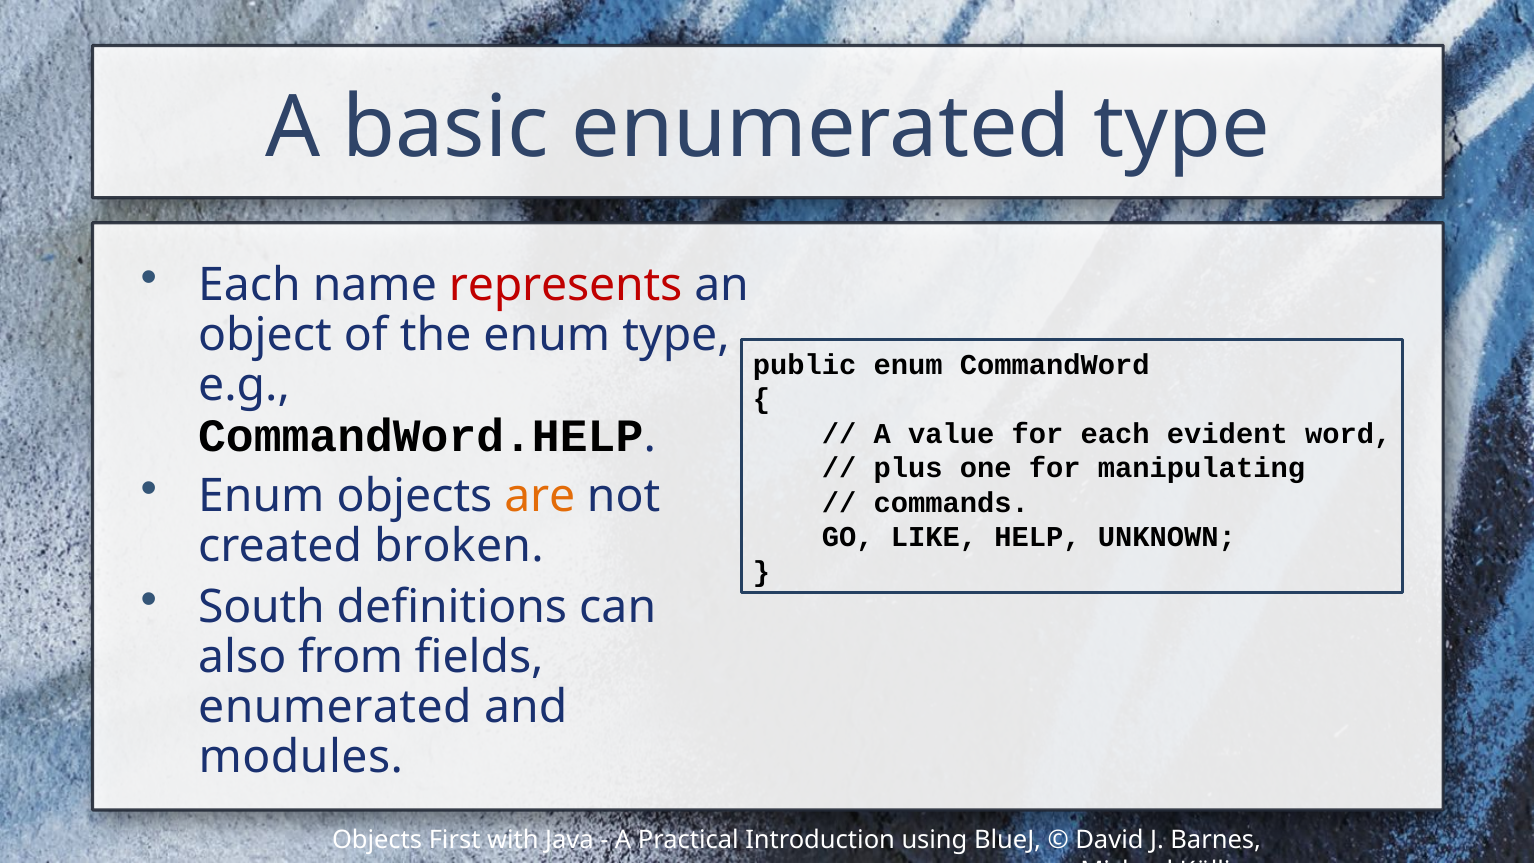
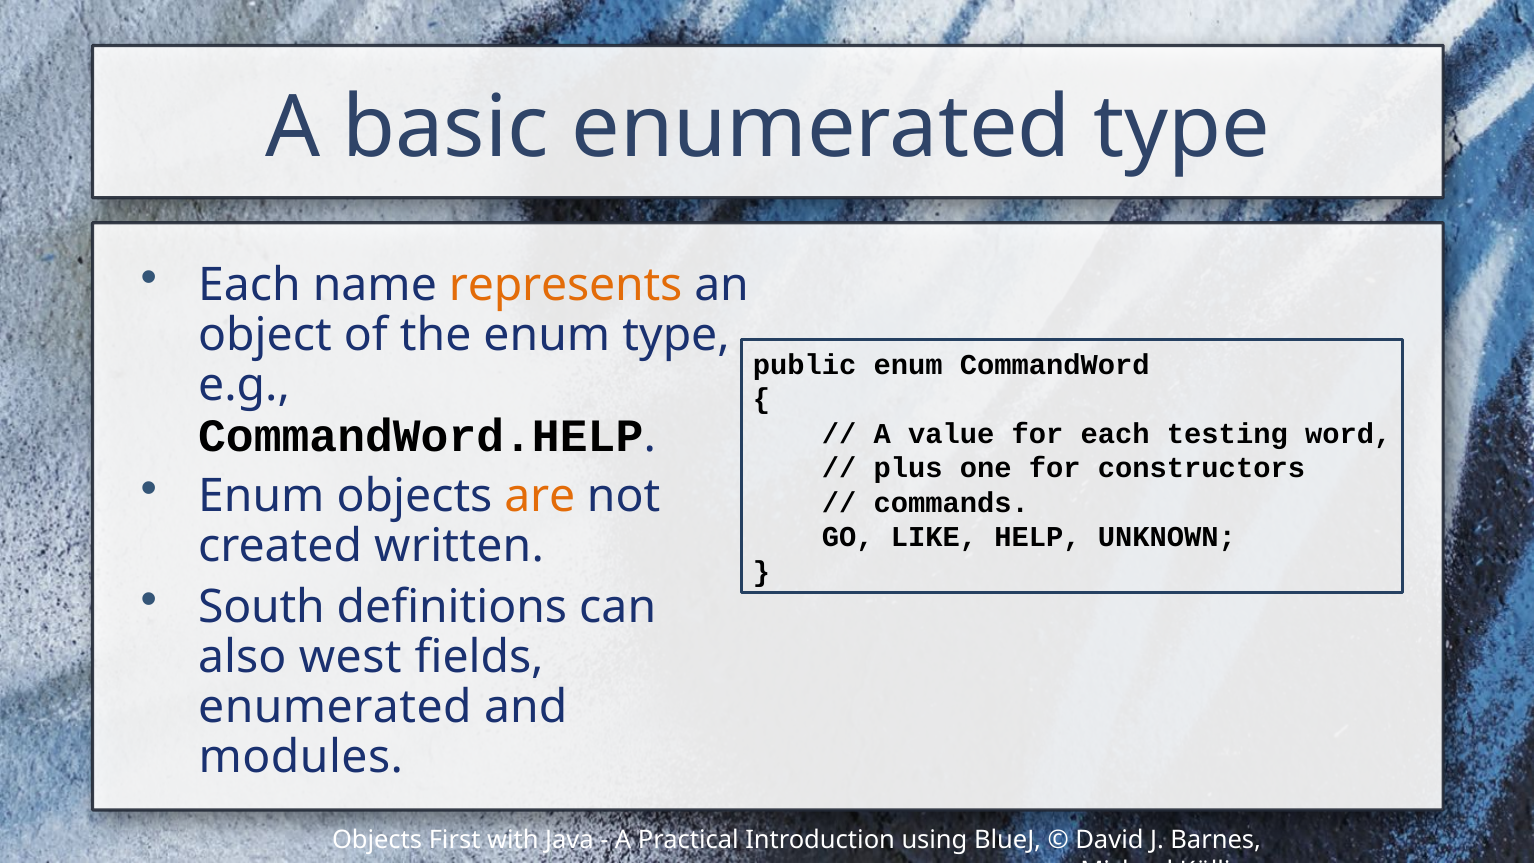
represents colour: red -> orange (566, 286)
evident: evident -> testing (1227, 434)
manipulating: manipulating -> constructors (1201, 468)
broken: broken -> written (459, 547)
from: from -> west (350, 657)
